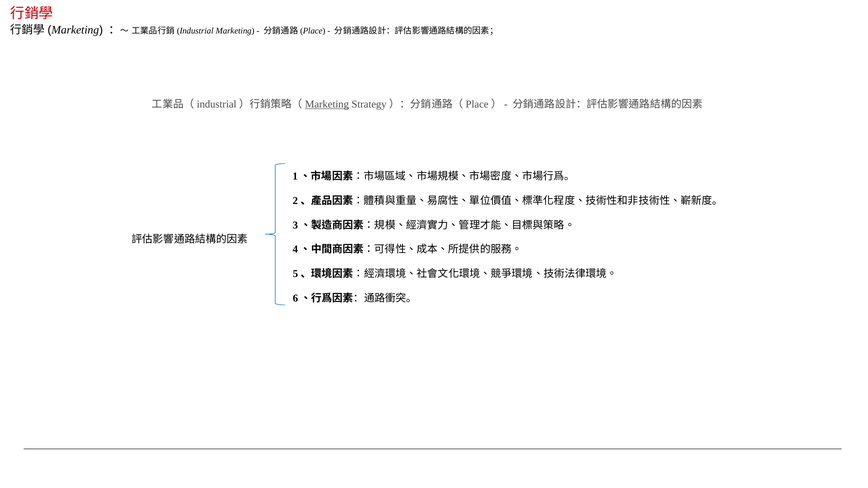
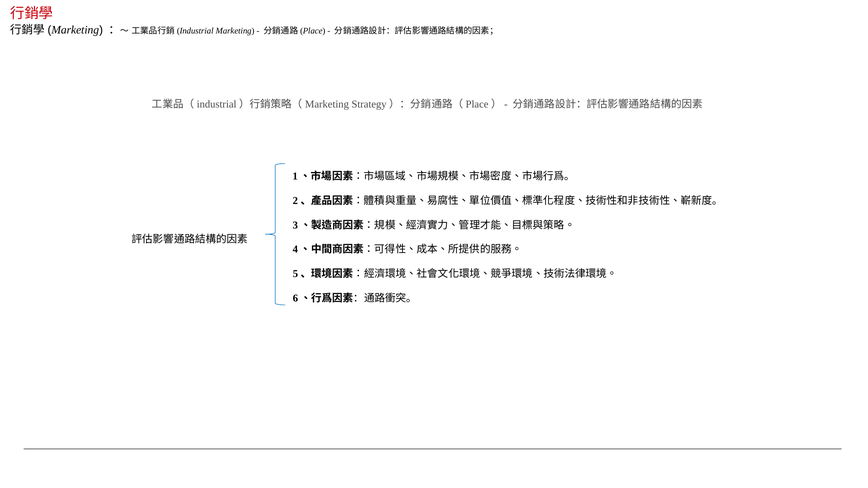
Marketing underline: present -> none (327, 104)
